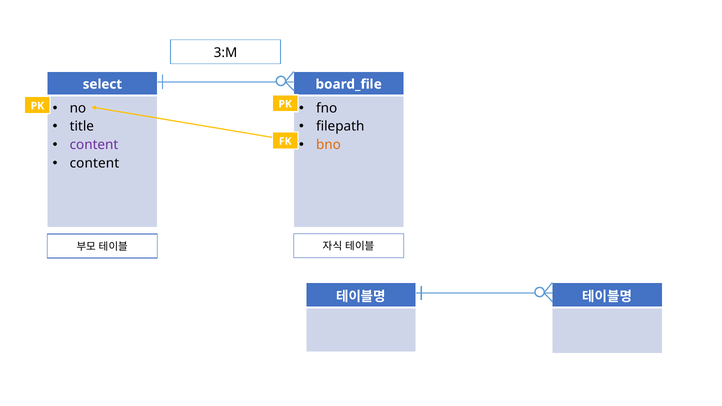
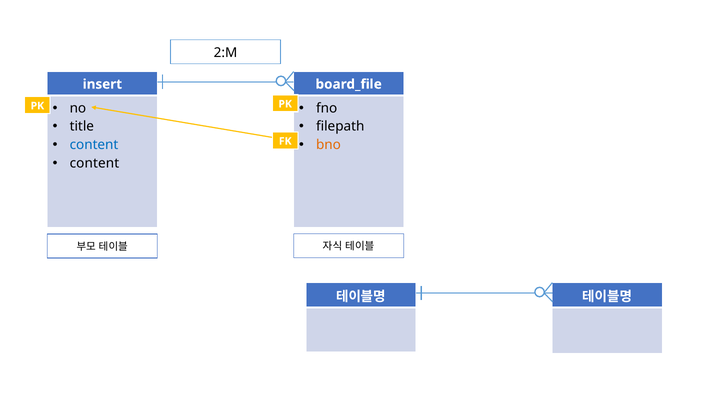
3:M: 3:M -> 2:M (226, 53)
select: select -> insert (102, 84)
content colour: purple -> blue (94, 145)
